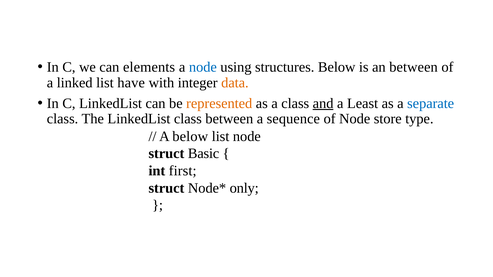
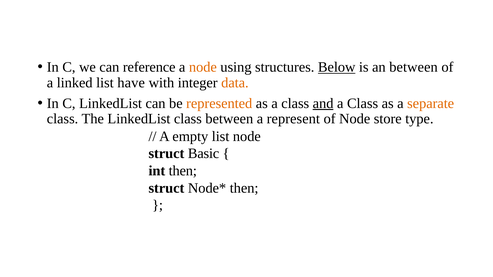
elements: elements -> reference (149, 67)
node colour: blue -> orange (203, 67)
Below underline: none -> present (337, 67)
Least: Least -> Class (363, 103)
separate colour: blue -> orange (431, 103)
sequence: sequence -> represent (293, 119)
A below: below -> empty (190, 136)
int first: first -> then (183, 171)
only: only -> then (244, 188)
